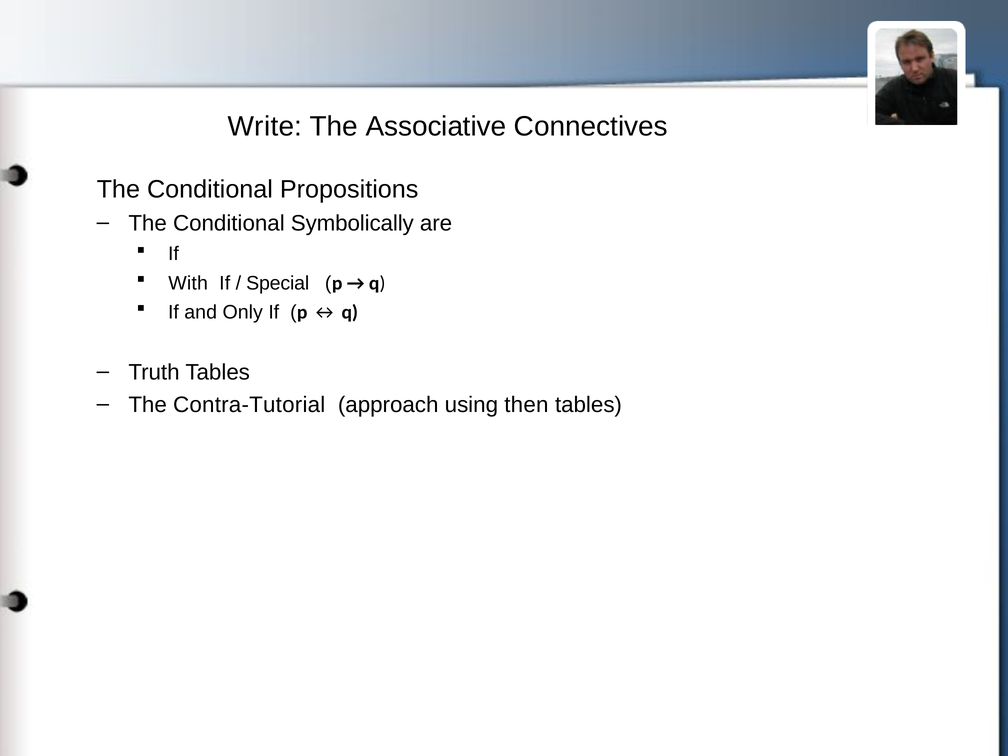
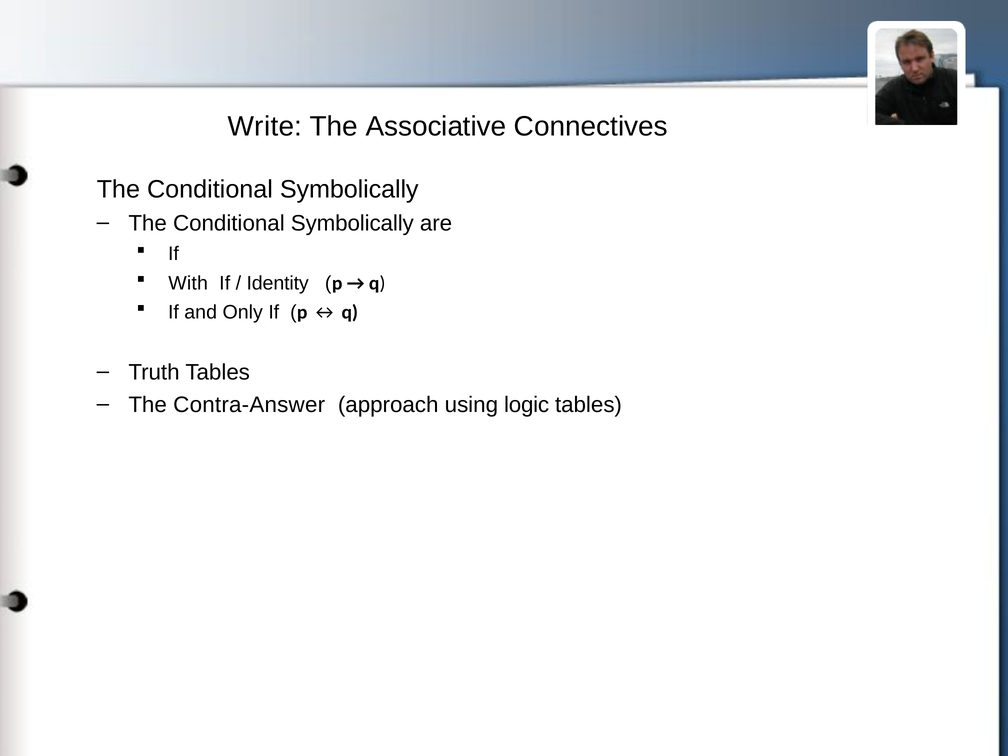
Propositions: Propositions -> Symbolically (349, 189)
Special: Special -> Identity (278, 283)
Contra-Tutorial: Contra-Tutorial -> Contra-Answer (249, 405)
then: then -> logic (527, 405)
